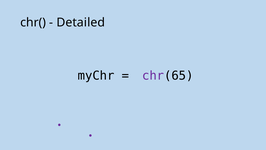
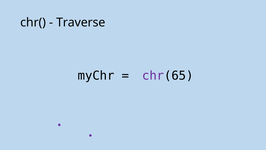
Detailed: Detailed -> Traverse (81, 22)
